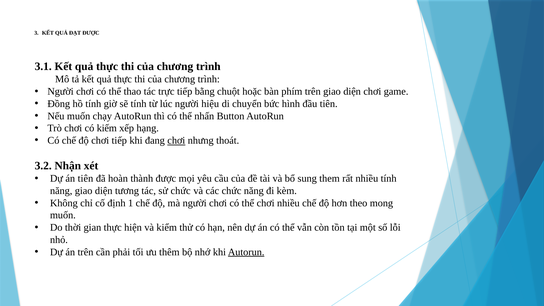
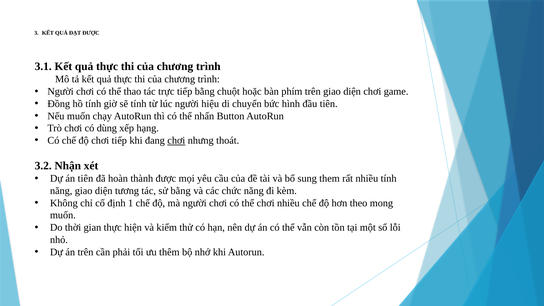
kiếm: kiếm -> dùng (107, 128)
sử chức: chức -> bằng (181, 191)
Autorun underline: present -> none (246, 252)
